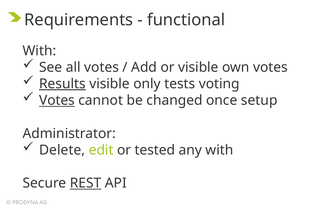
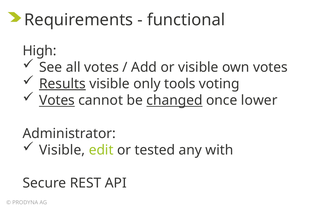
With: With -> High (40, 51)
tests: tests -> tools (180, 84)
changed underline: none -> present (174, 100)
setup: setup -> lower (259, 100)
Delete: Delete -> Visible (62, 150)
REST underline: present -> none (86, 183)
